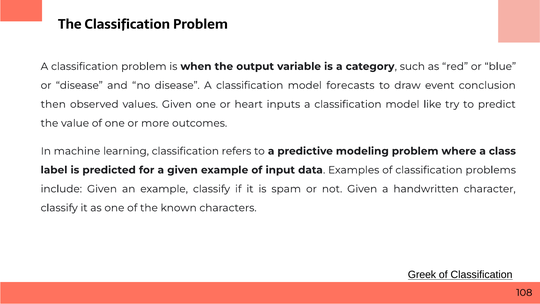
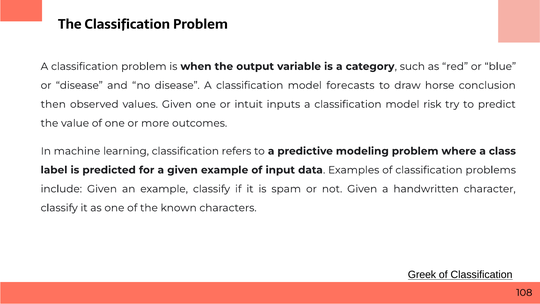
event: event -> horse (440, 85)
heart: heart -> intuit (249, 104)
like: like -> risk (432, 104)
